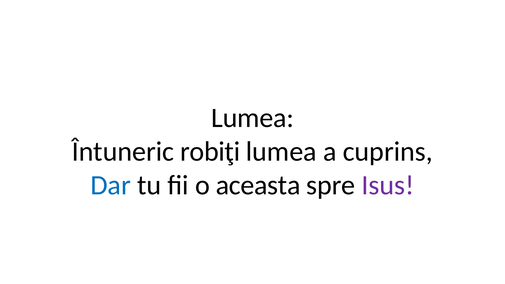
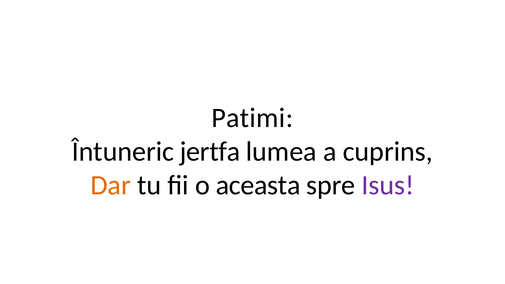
Lumea: Lumea -> Patimi (252, 118)
robiţi: robiţi -> jertfa (210, 152)
Dar colour: blue -> orange (111, 185)
